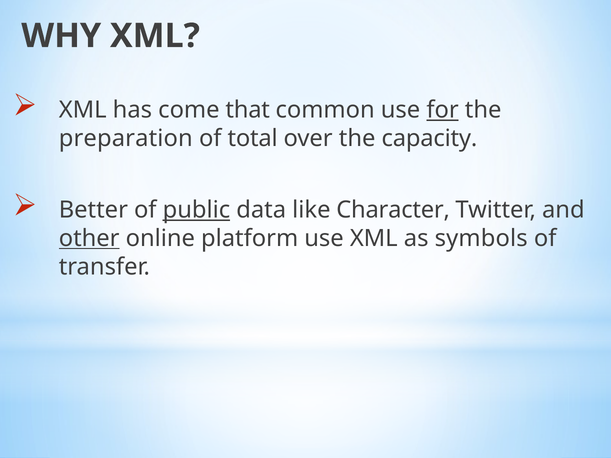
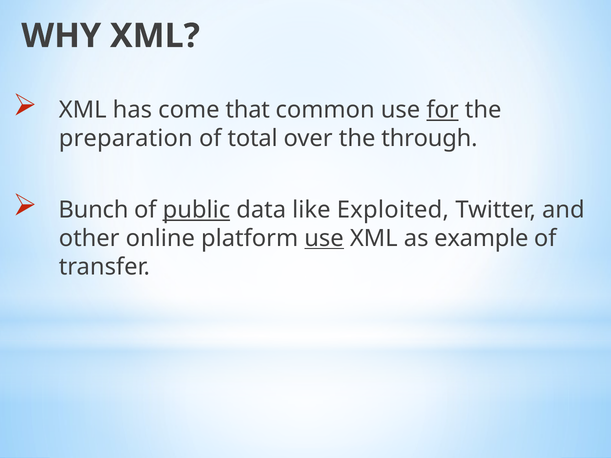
capacity: capacity -> through (429, 138)
Better: Better -> Bunch (93, 210)
Character: Character -> Exploited (393, 210)
other underline: present -> none (89, 238)
use underline: none -> present (324, 238)
symbols: symbols -> example (481, 238)
